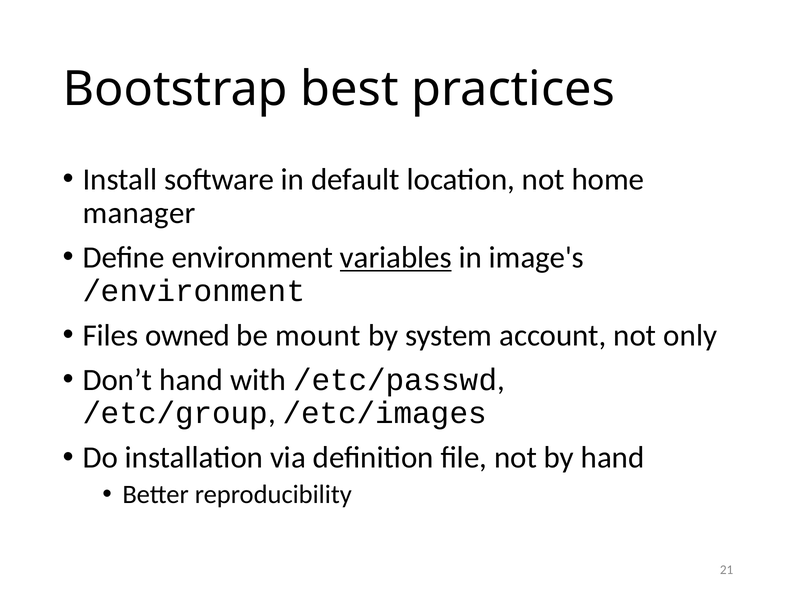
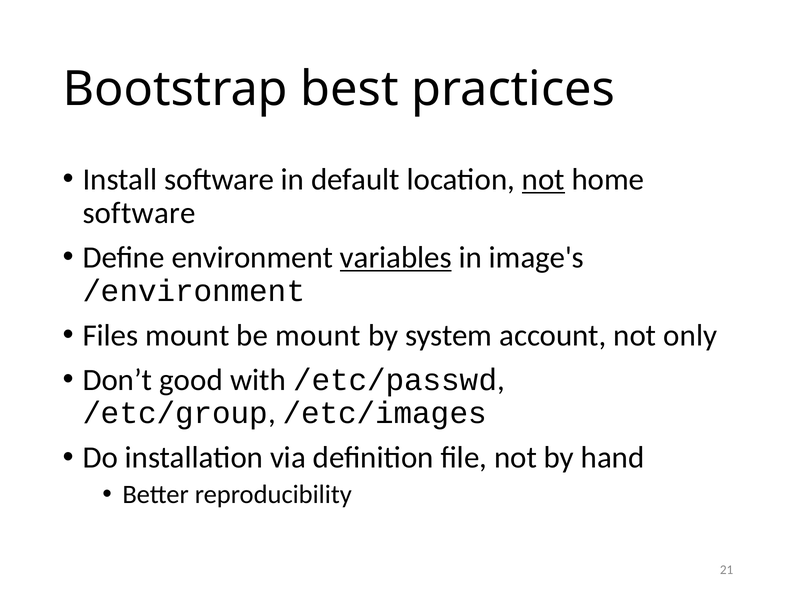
not underline: none -> present (543, 179)
manager: manager -> software (139, 213)
Files owned: owned -> mount (187, 335)
Don’t hand: hand -> good (191, 380)
